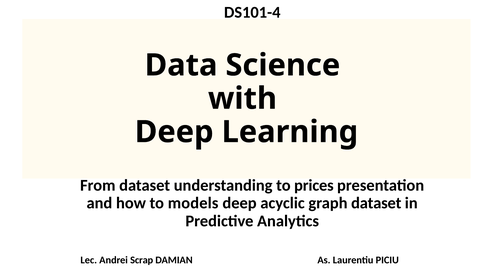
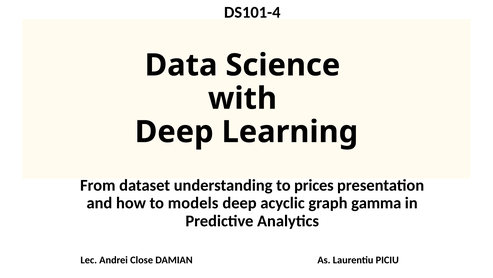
graph dataset: dataset -> gamma (376, 203)
Scrap: Scrap -> Close (142, 260)
